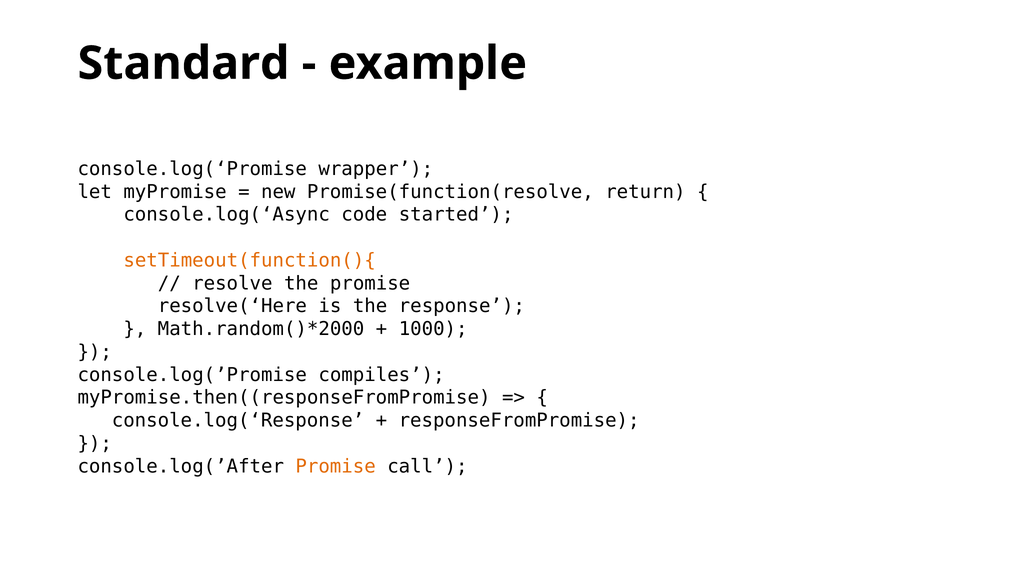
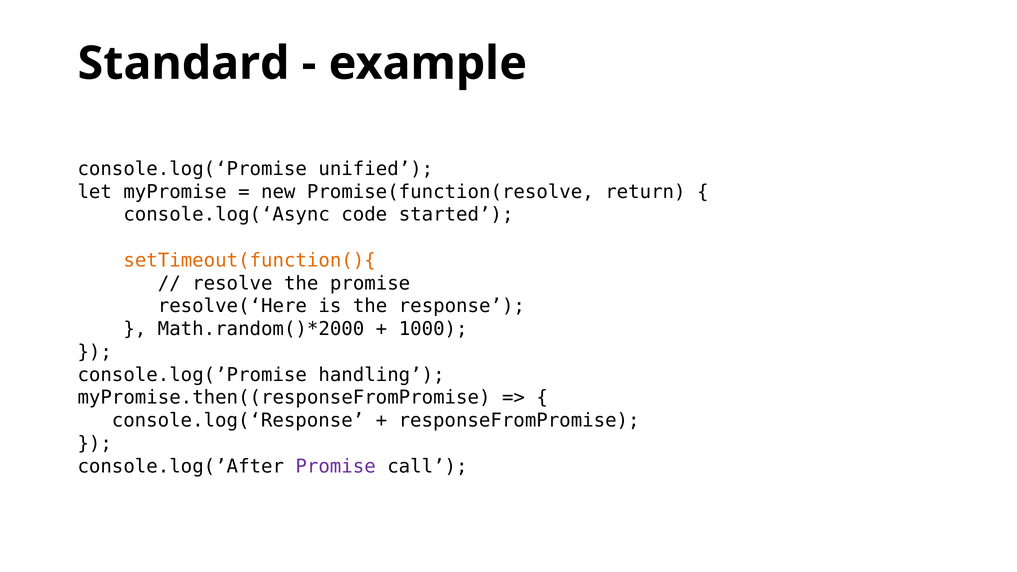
wrapper: wrapper -> unified (376, 169)
compiles: compiles -> handling (382, 375)
Promise colour: orange -> purple (336, 466)
